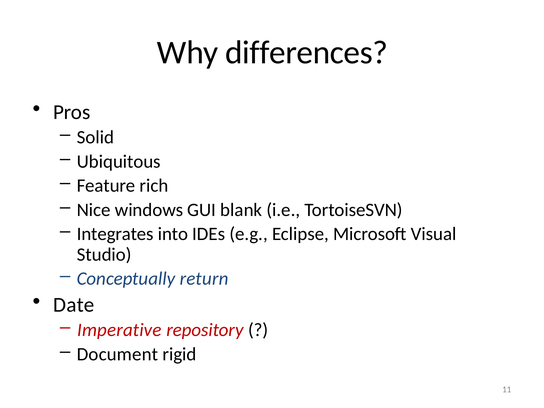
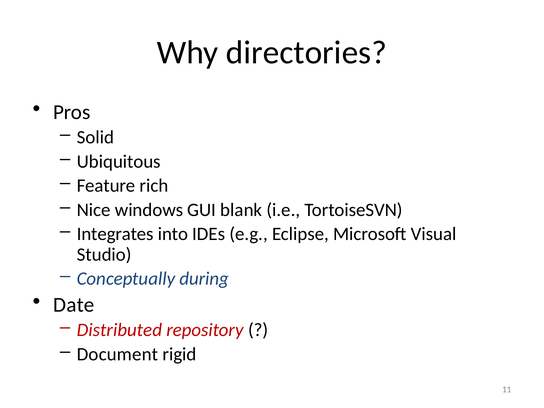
differences: differences -> directories (306, 53)
return: return -> during (204, 279)
Imperative: Imperative -> Distributed (119, 330)
